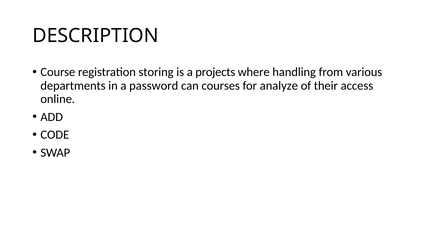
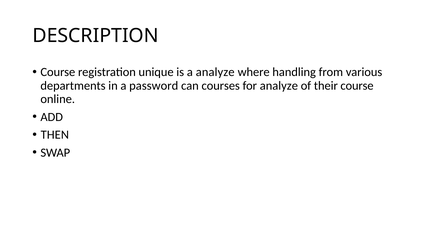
storing: storing -> unique (156, 72)
a projects: projects -> analyze (215, 72)
their access: access -> course (357, 85)
CODE: CODE -> THEN (55, 135)
